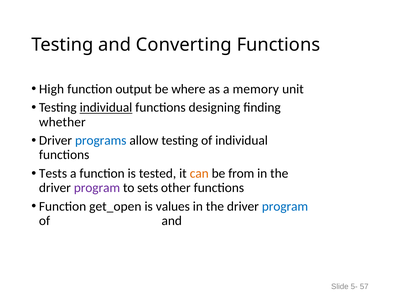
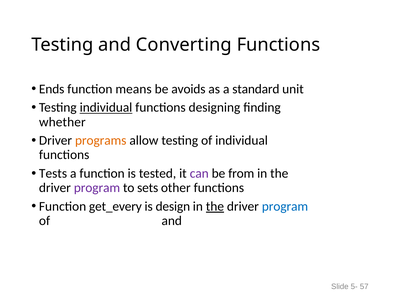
High: High -> Ends (52, 89)
output: output -> means (134, 89)
where: where -> avoids (188, 89)
memory: memory -> standard (256, 89)
programs colour: blue -> orange (101, 141)
can colour: orange -> purple (199, 173)
get_open: get_open -> get_every (115, 206)
values: values -> design (173, 206)
the underline: none -> present (215, 206)
